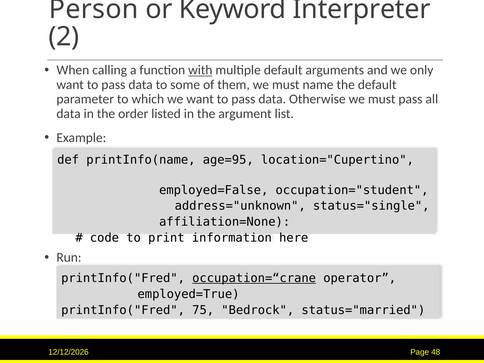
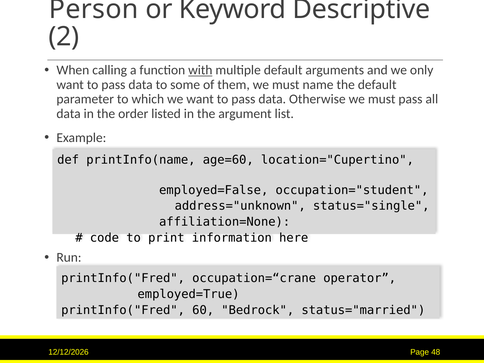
Interpreter: Interpreter -> Descriptive (361, 9)
age=95: age=95 -> age=60 (228, 160)
occupation=“crane underline: present -> none (254, 278)
75: 75 -> 60 (203, 310)
